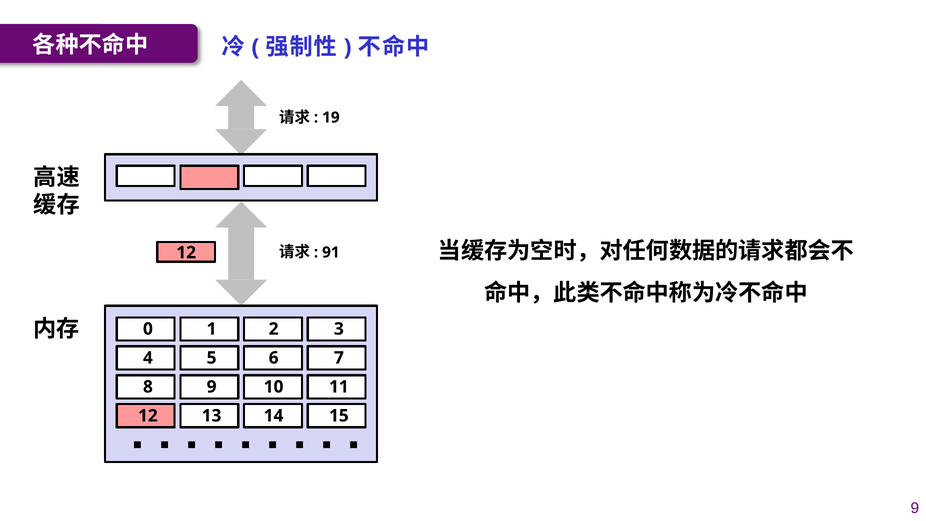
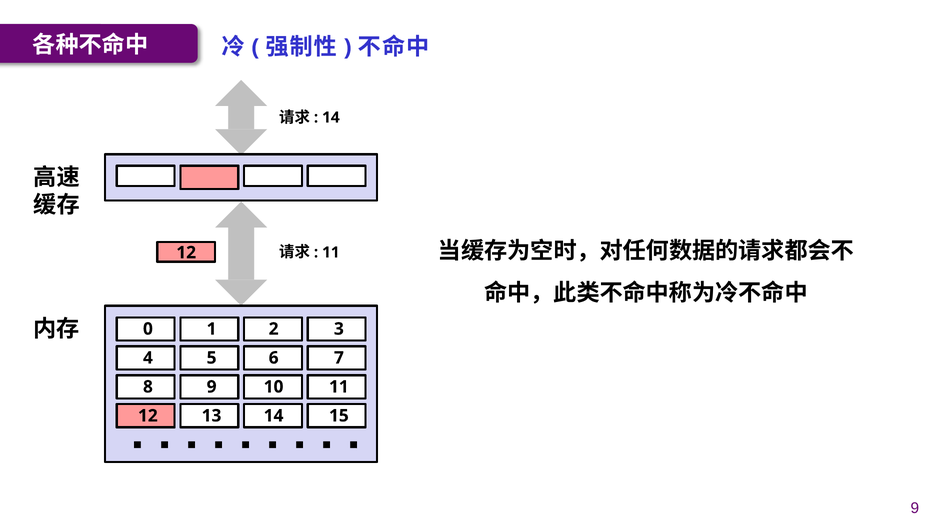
19: 19 -> 14 (331, 117)
91: 91 -> 11 (331, 252)
